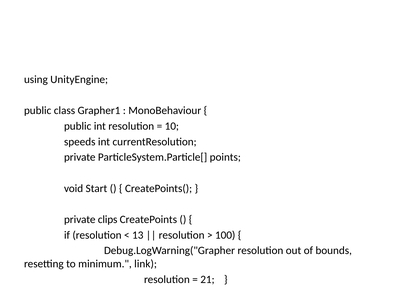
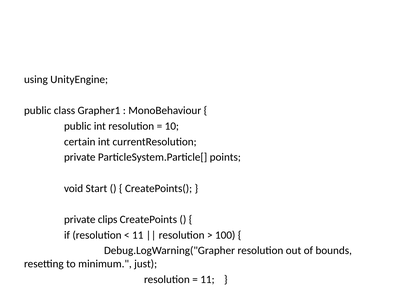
speeds: speeds -> certain (80, 142)
13: 13 -> 11 (138, 235)
link: link -> just (146, 264)
21: 21 -> 11 (207, 279)
